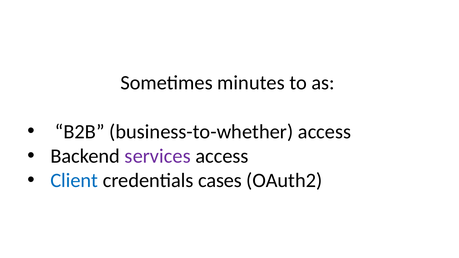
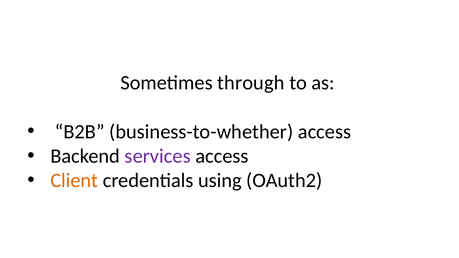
minutes: minutes -> through (251, 83)
Client colour: blue -> orange (74, 181)
cases: cases -> using (220, 181)
